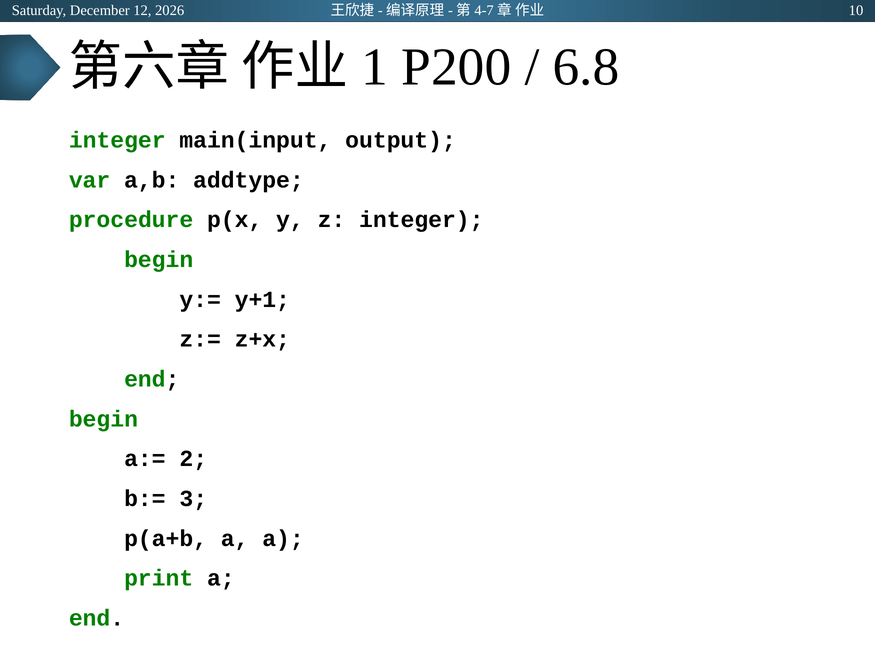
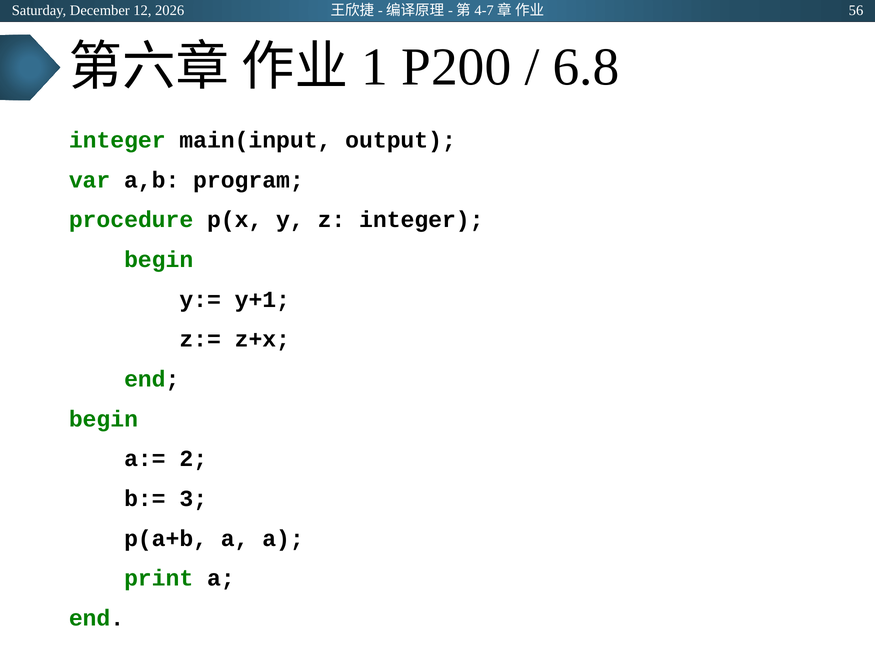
10: 10 -> 56 (856, 11)
addtype: addtype -> program (248, 180)
